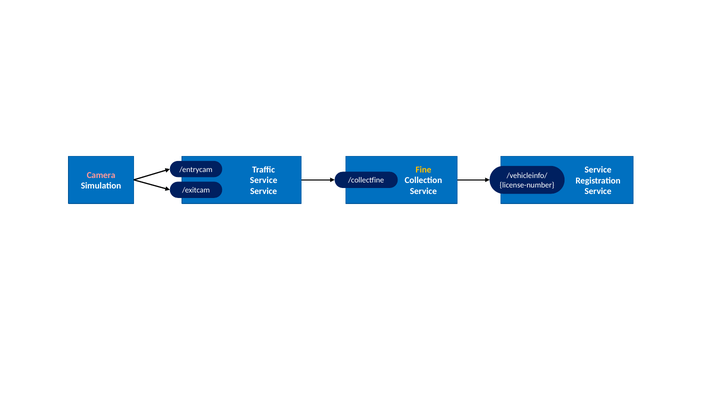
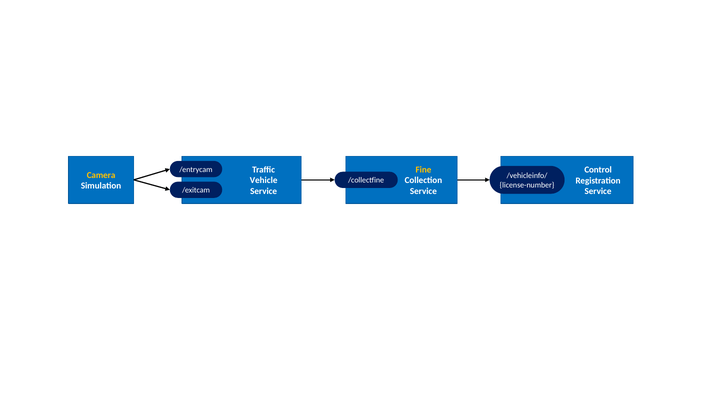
Service: Service -> Control (598, 170)
Camera colour: pink -> yellow (101, 175)
Service: Service -> Vehicle (264, 181)
